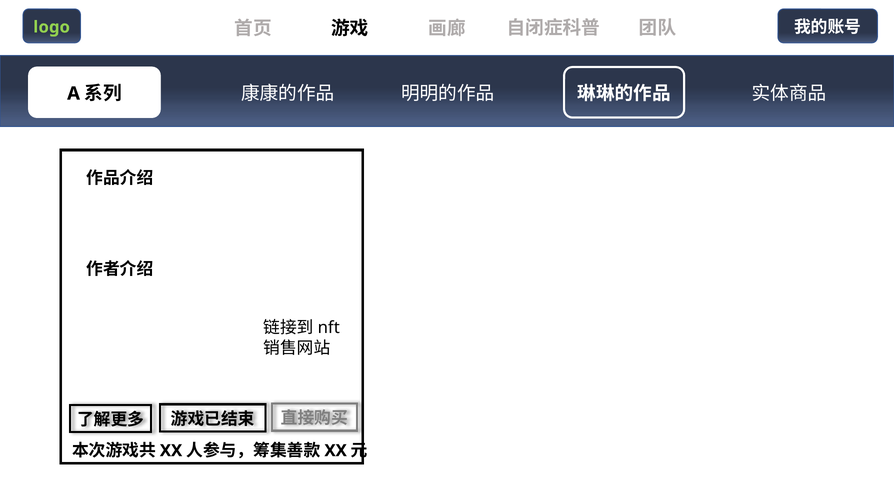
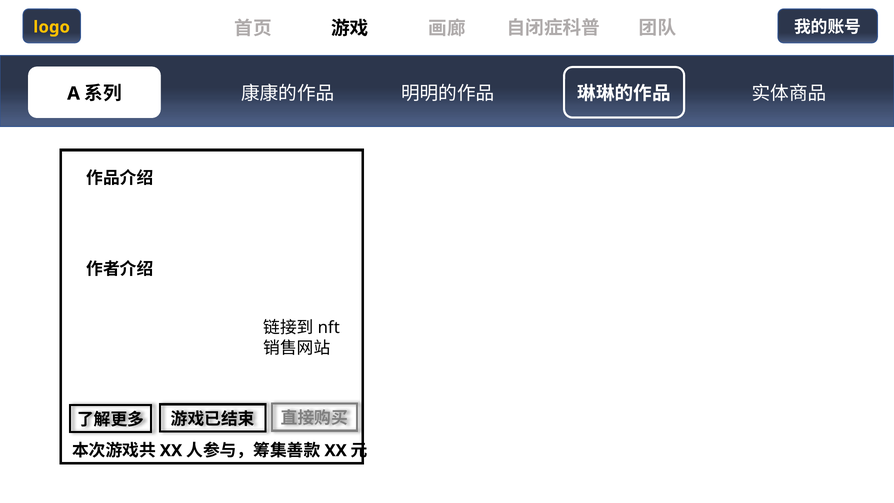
logo colour: light green -> yellow (52, 27)
